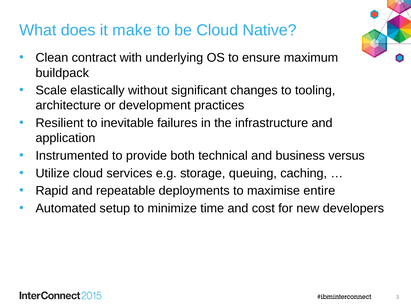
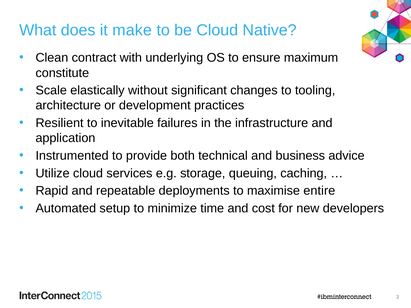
buildpack: buildpack -> constitute (62, 73)
versus: versus -> advice (347, 156)
